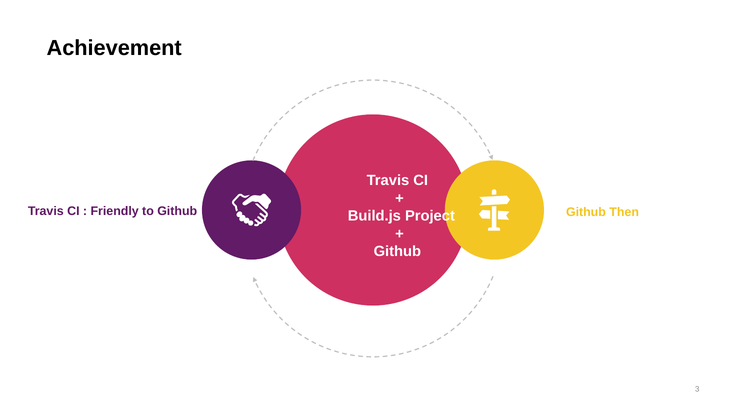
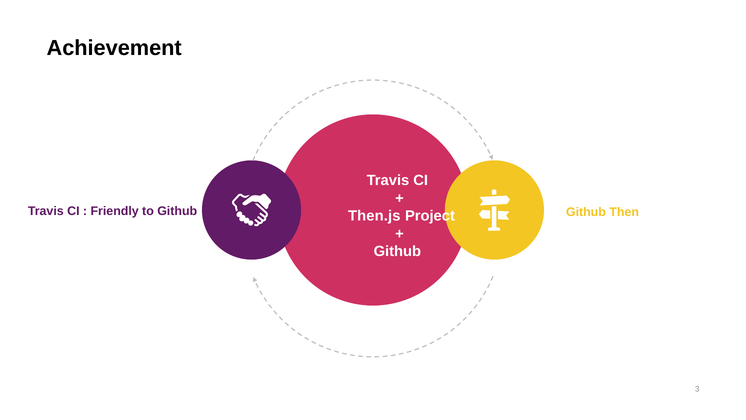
Build.js: Build.js -> Then.js (374, 216)
